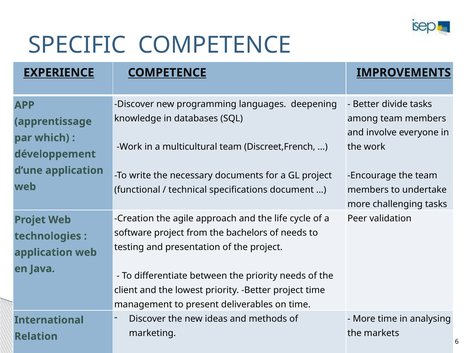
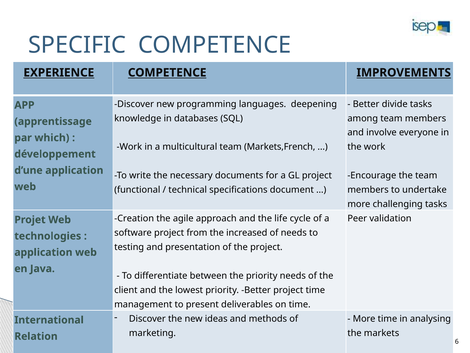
Discreet,French: Discreet,French -> Markets,French (280, 147)
bachelors: bachelors -> increased (247, 233)
